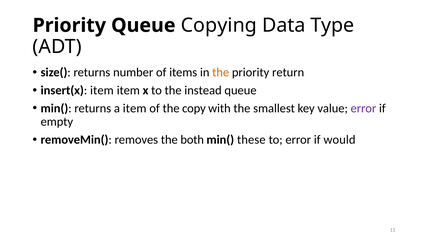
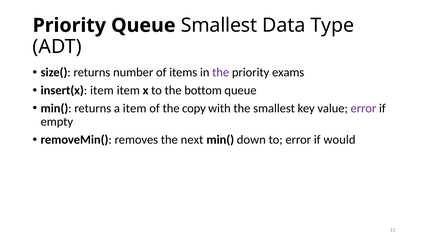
Queue Copying: Copying -> Smallest (219, 25)
the colour: orange -> purple (221, 72)
return: return -> exams (288, 72)
instead: instead -> bottom (203, 90)
both: both -> next (192, 140)
these: these -> down (251, 140)
